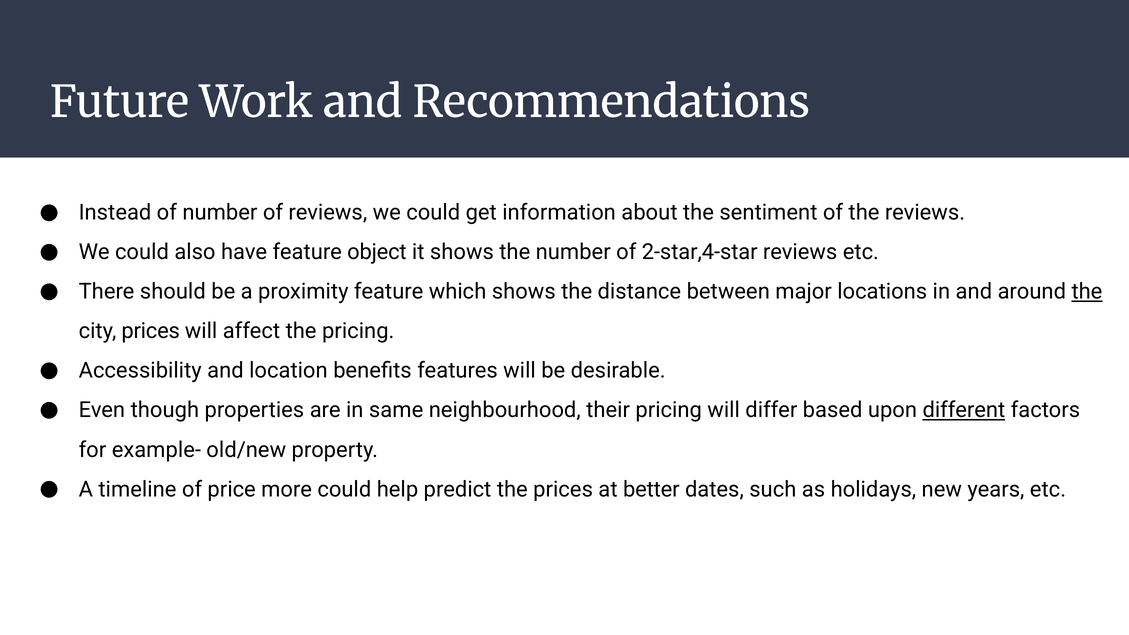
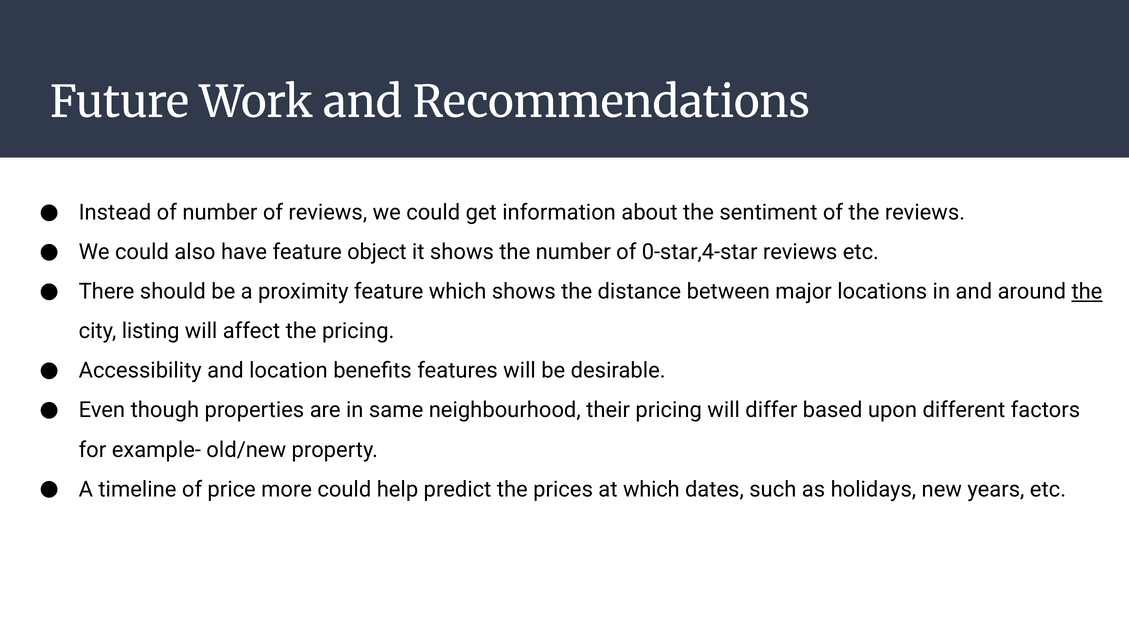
2-star,4-star: 2-star,4-star -> 0-star,4-star (700, 252)
city prices: prices -> listing (151, 331)
different underline: present -> none (964, 410)
at better: better -> which (651, 489)
